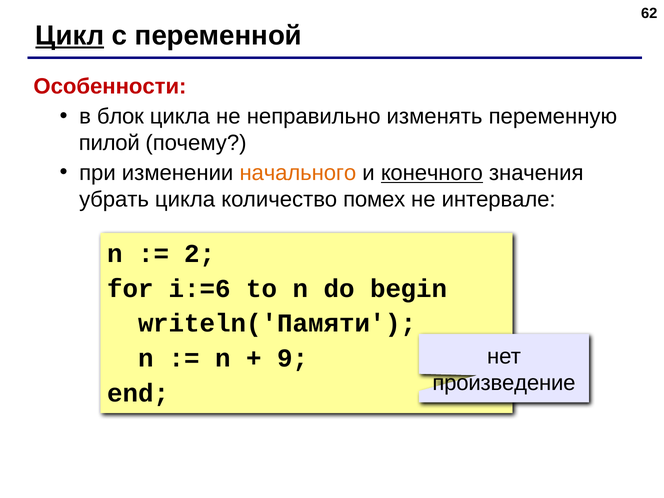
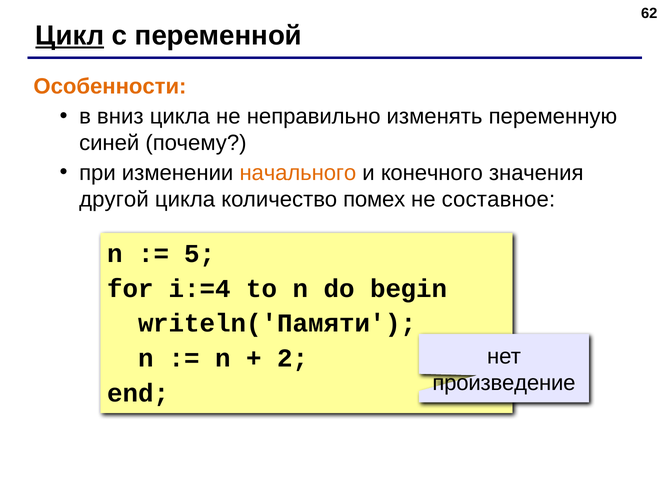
Особенности colour: red -> orange (110, 87)
блок: блок -> вниз (120, 116)
пилой: пилой -> синей (109, 143)
конечного underline: present -> none (432, 173)
убрать: убрать -> другой (114, 199)
интервале: интервале -> составное (498, 199)
2: 2 -> 5 (200, 254)
i:=6: i:=6 -> i:=4 (200, 289)
9: 9 -> 2 (293, 358)
